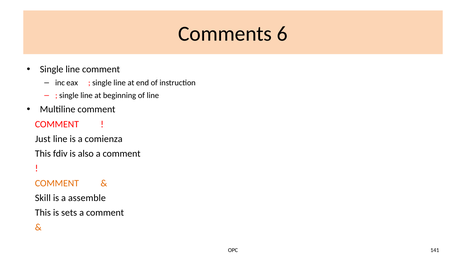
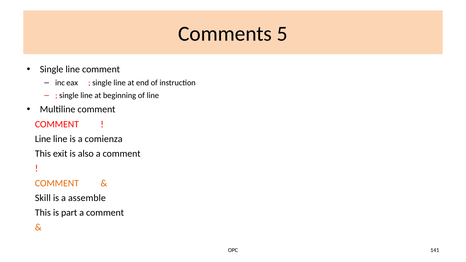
6: 6 -> 5 (282, 34)
Just: Just -> Line (43, 139)
fdiv: fdiv -> exit (60, 154)
sets: sets -> part (69, 213)
